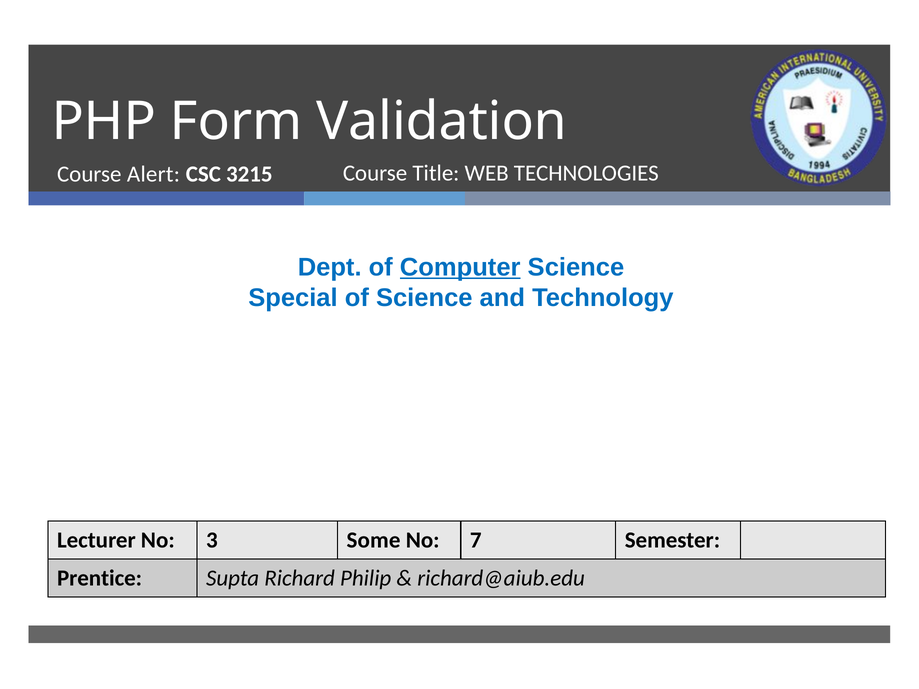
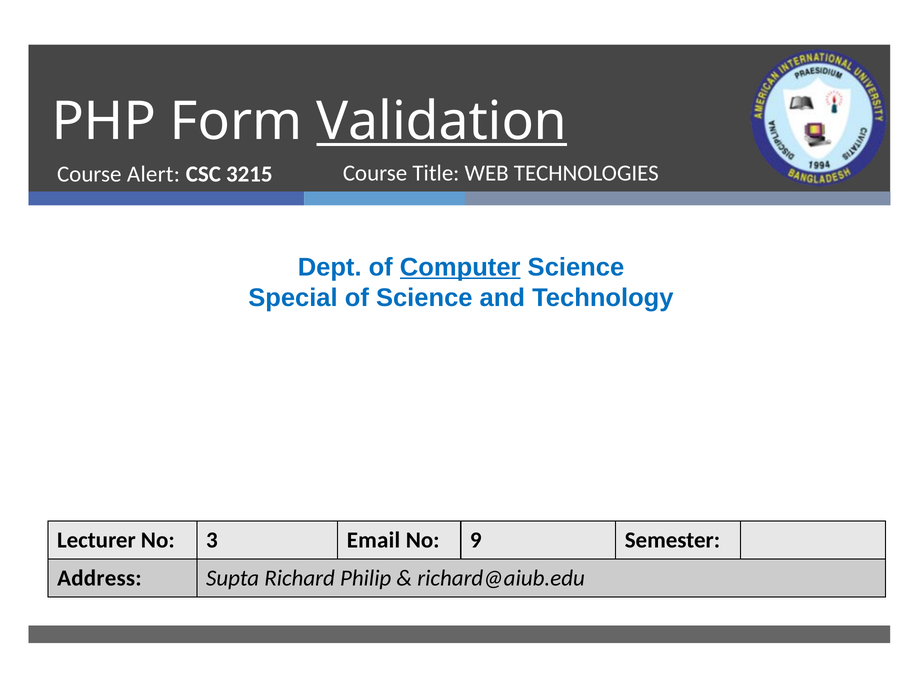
Validation underline: none -> present (442, 121)
Some: Some -> Email (373, 540)
7: 7 -> 9 (476, 540)
Prentice: Prentice -> Address (99, 578)
